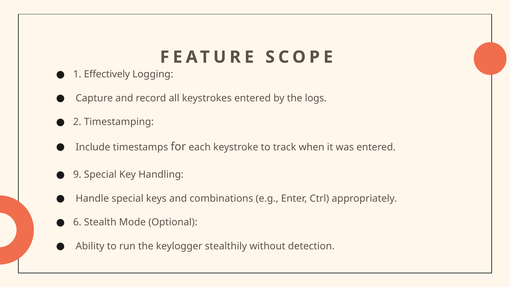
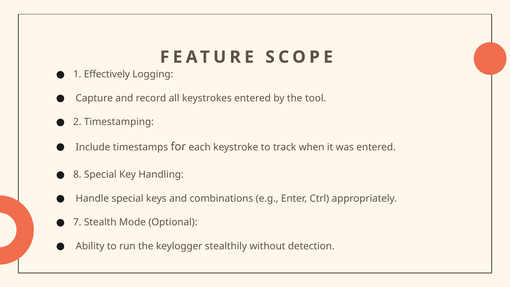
logs: logs -> tool (316, 98)
9: 9 -> 8 (77, 175)
6: 6 -> 7 (77, 222)
